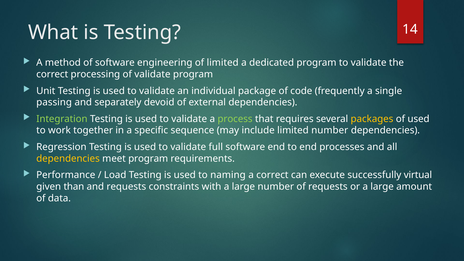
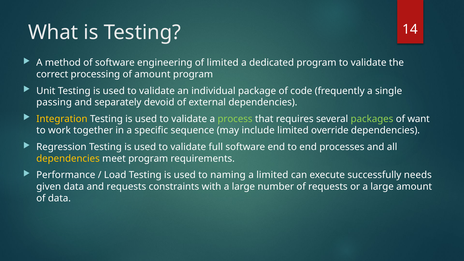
of validate: validate -> amount (152, 74)
Integration colour: light green -> yellow (62, 119)
packages colour: yellow -> light green (372, 119)
of used: used -> want (419, 119)
limited number: number -> override (330, 130)
a correct: correct -> limited (272, 175)
virtual: virtual -> needs (418, 175)
given than: than -> data (74, 187)
